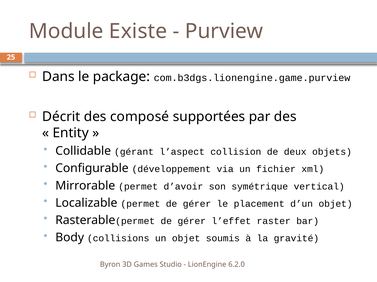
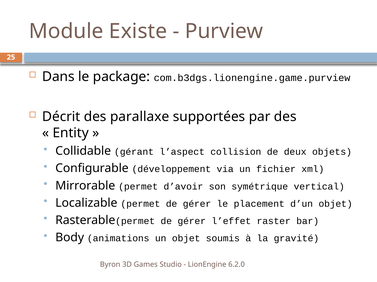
composé: composé -> parallaxe (140, 117)
collisions: collisions -> animations (118, 239)
